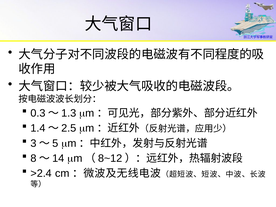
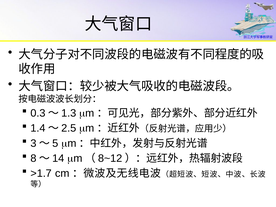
>2.4: >2.4 -> >1.7 (41, 173)
